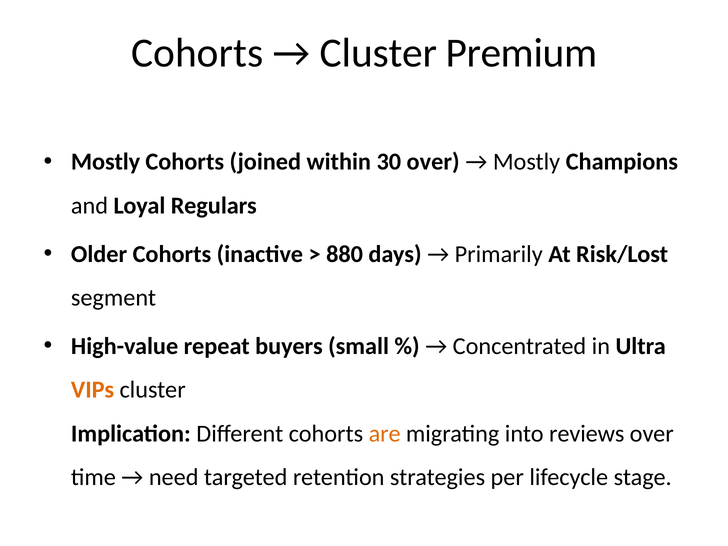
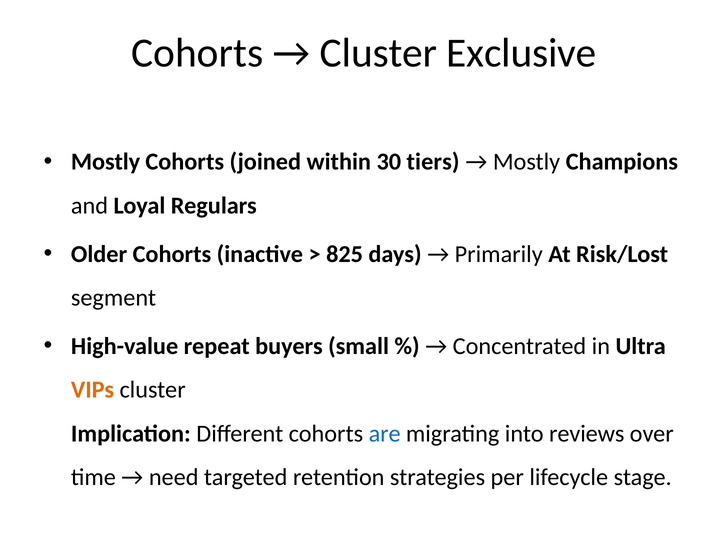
Premium: Premium -> Exclusive (521, 53)
30 over: over -> tiers (433, 162)
880: 880 -> 825 (345, 254)
are colour: orange -> blue (385, 434)
